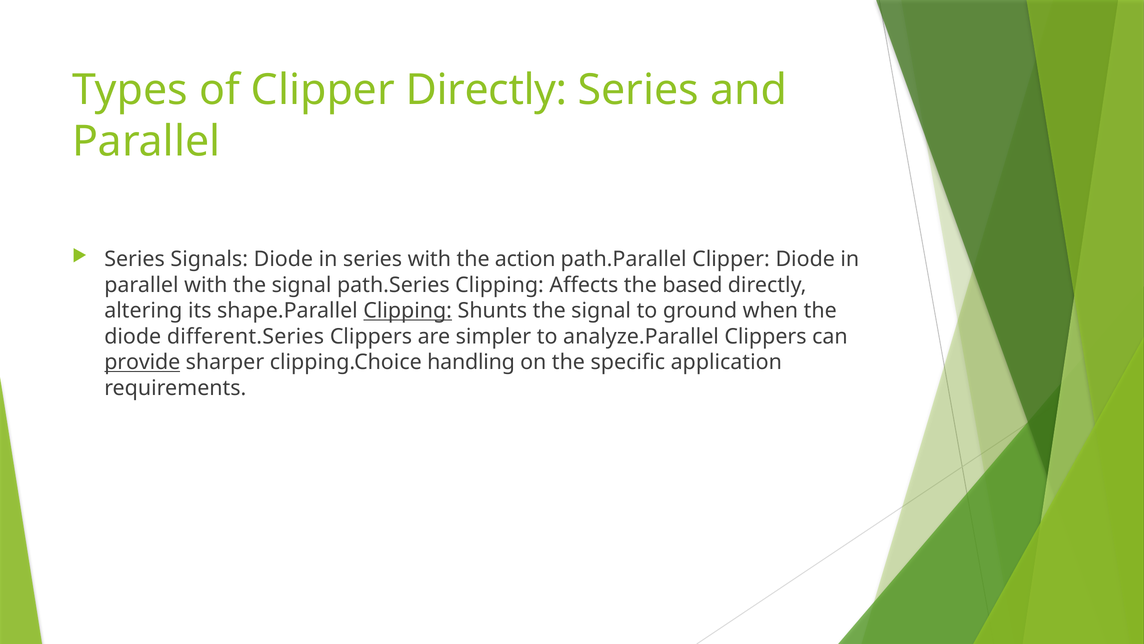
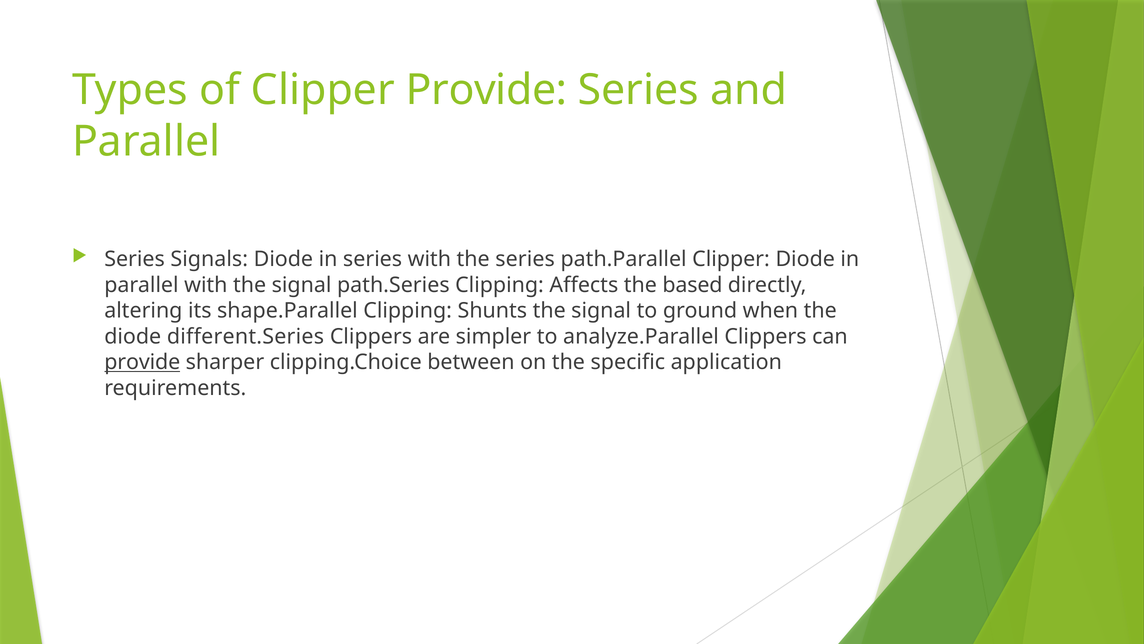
Clipper Directly: Directly -> Provide (487, 90)
the action: action -> series (525, 259)
Clipping underline: present -> none (408, 311)
handling: handling -> between (471, 362)
